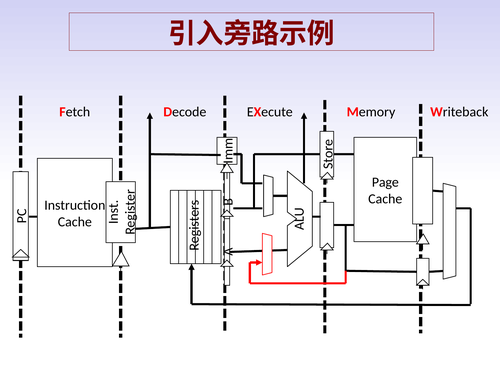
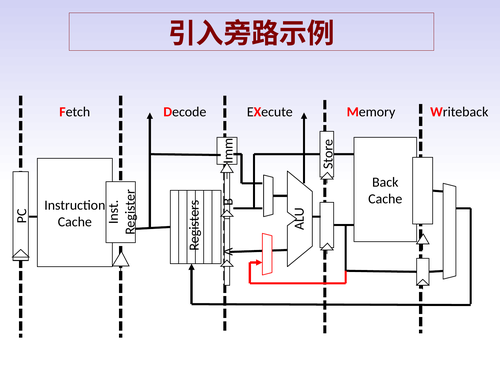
Page: Page -> Back (385, 182)
